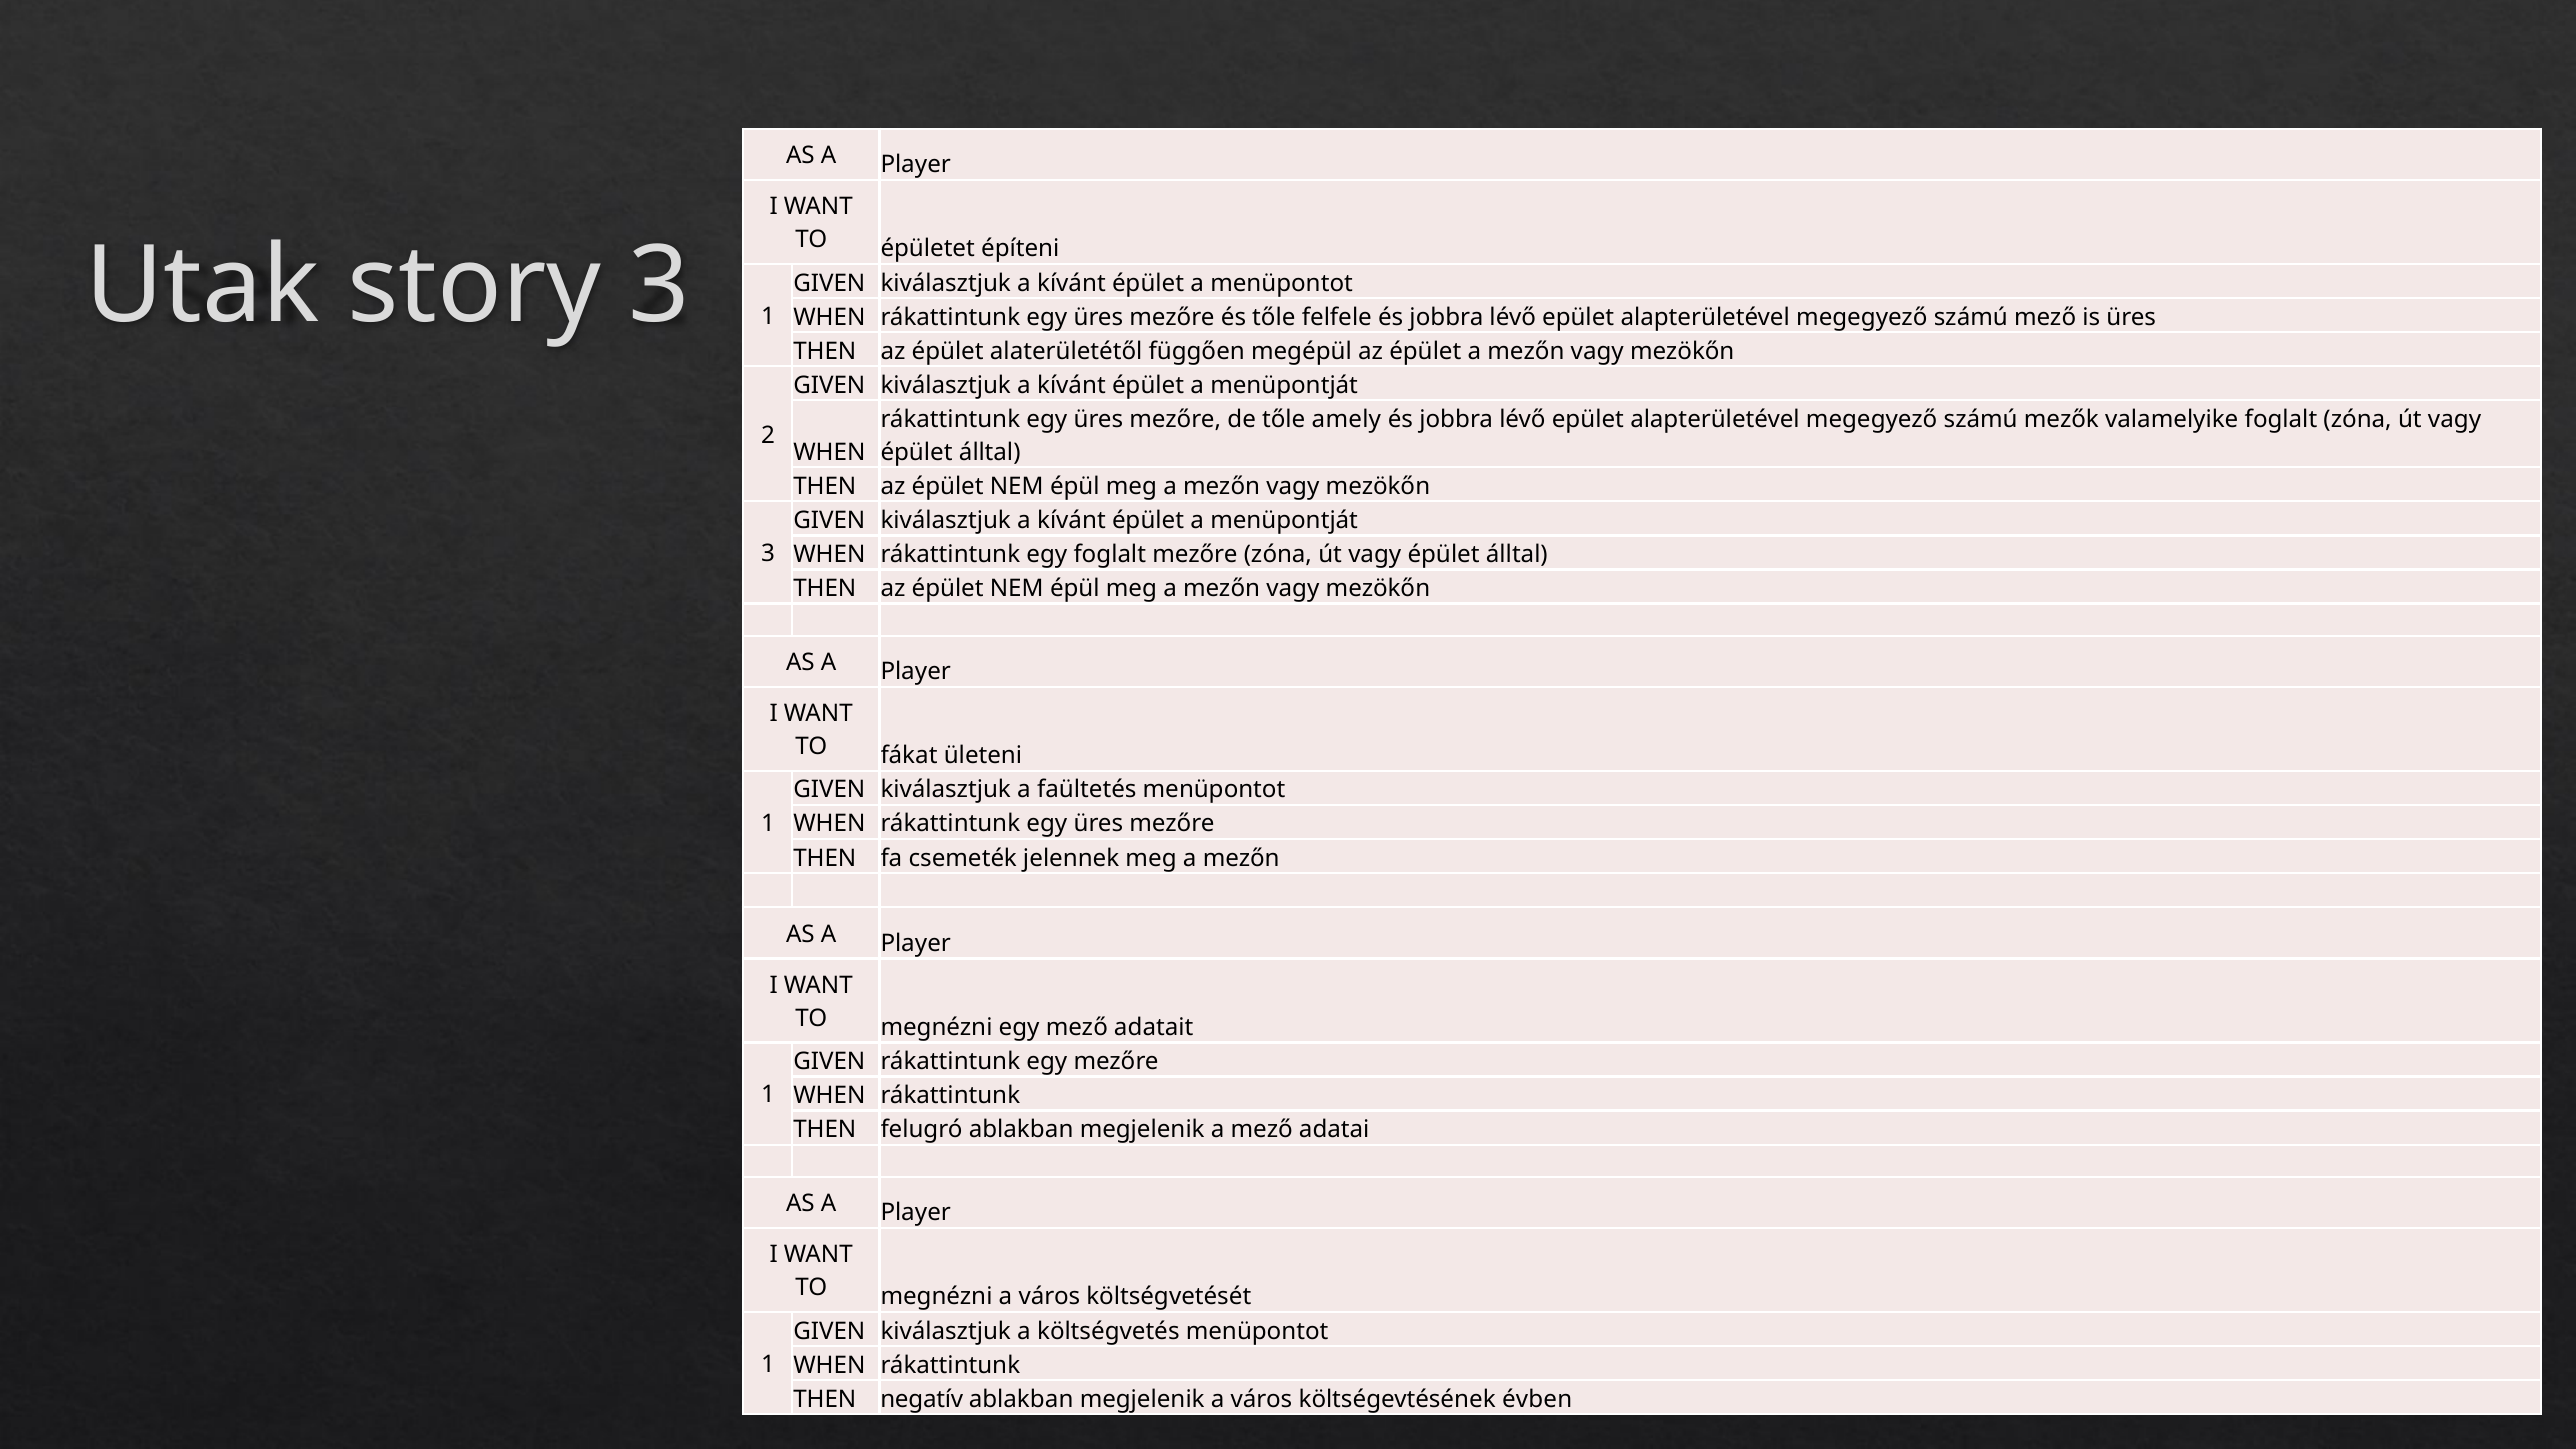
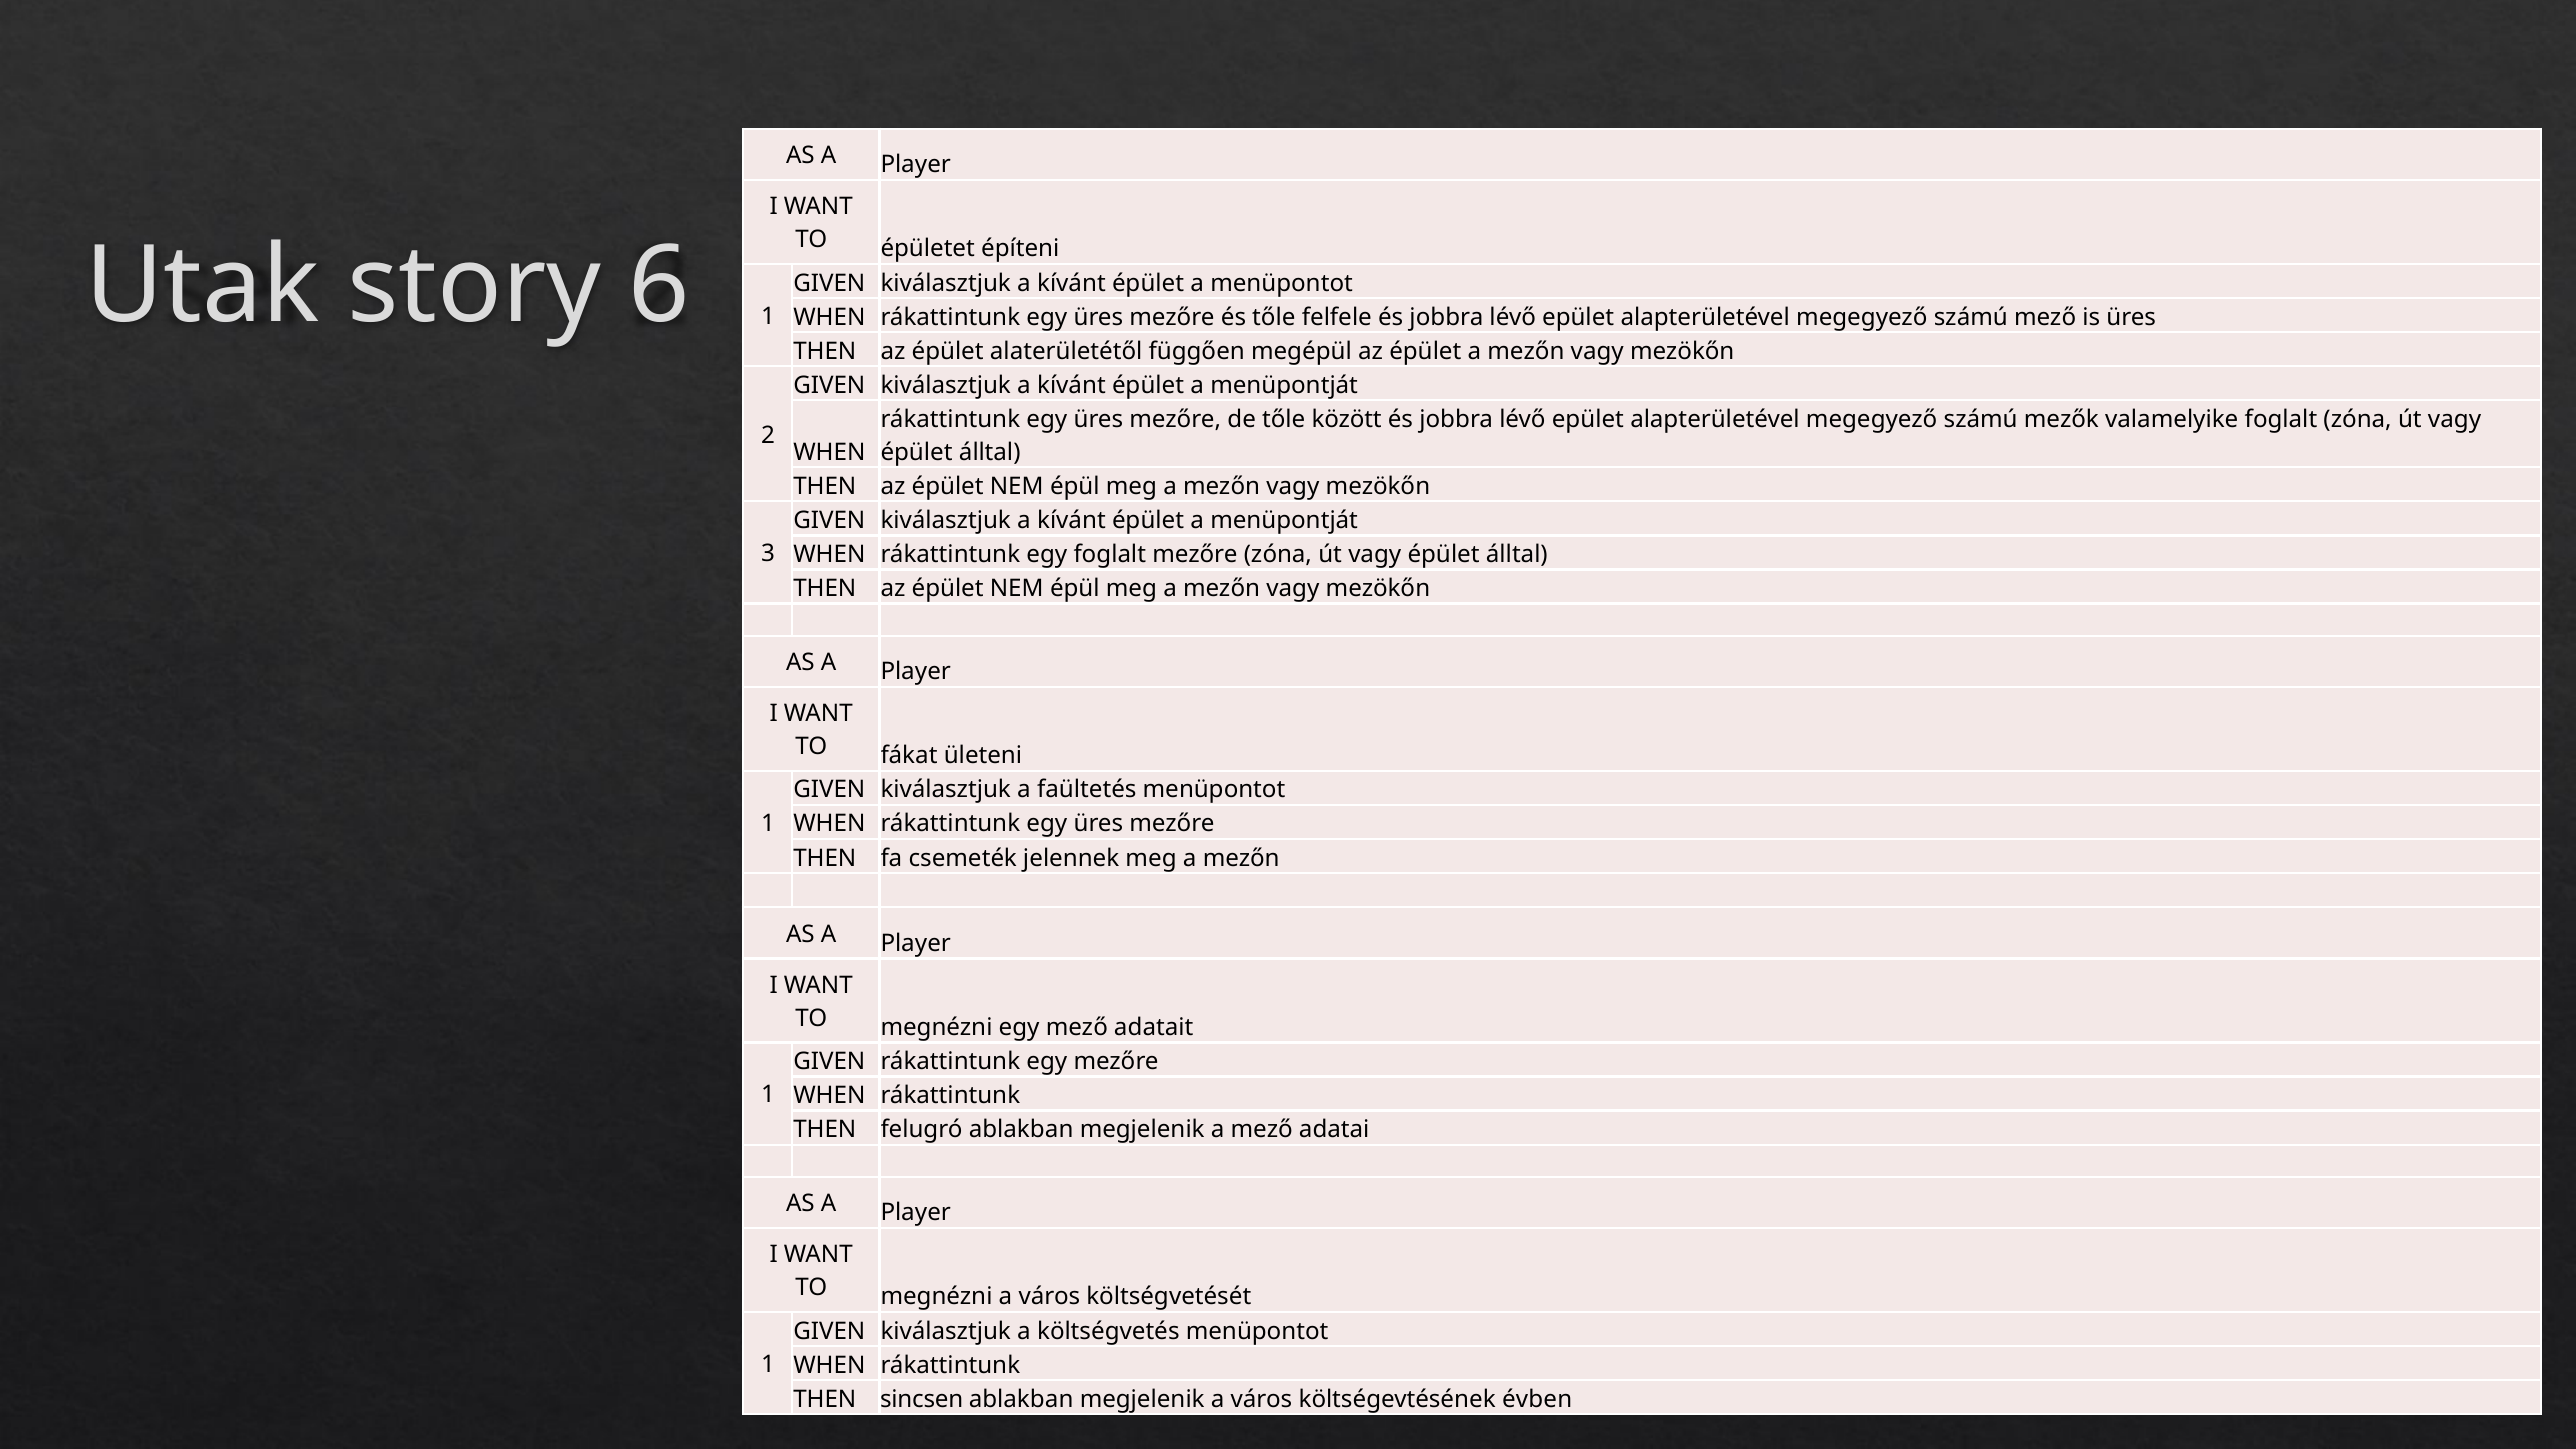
story 3: 3 -> 6 (660, 286)
amely: amely -> között (1347, 419)
negatív: negatív -> sincsen (922, 1399)
